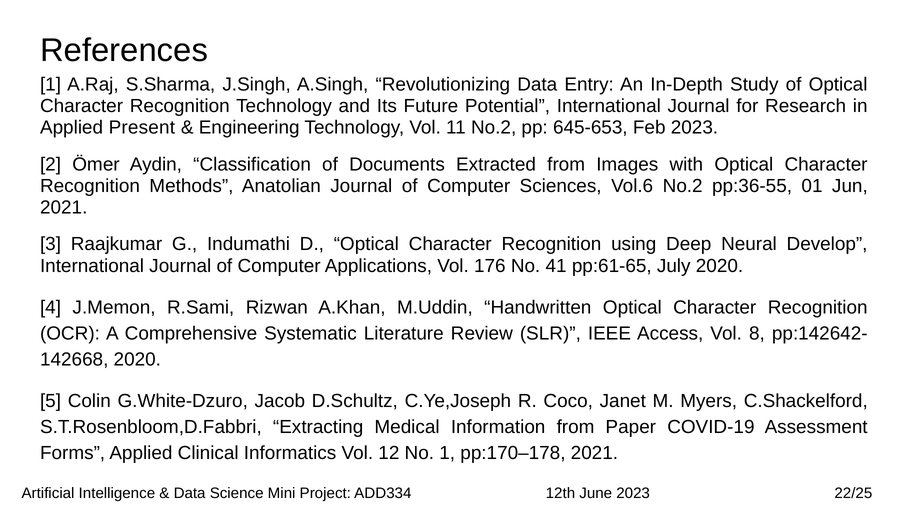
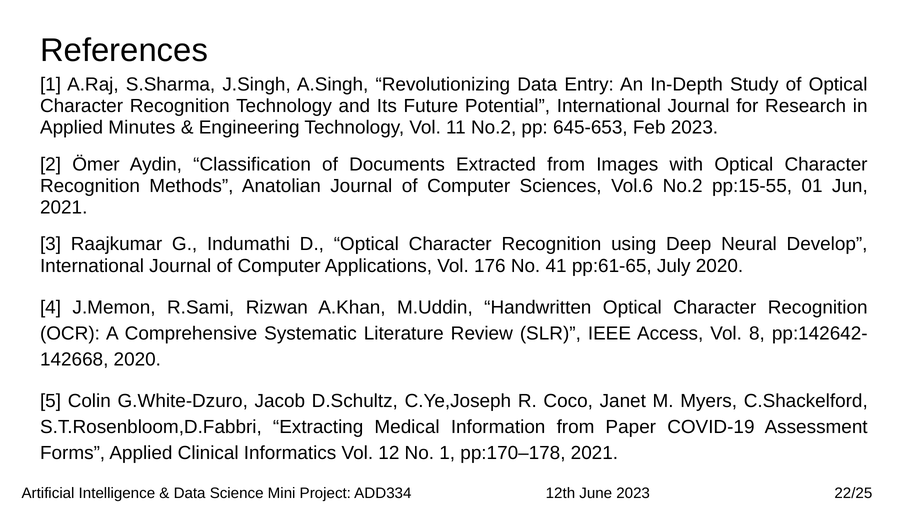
Present: Present -> Minutes (142, 128)
pp:36-55: pp:36-55 -> pp:15-55 (752, 186)
